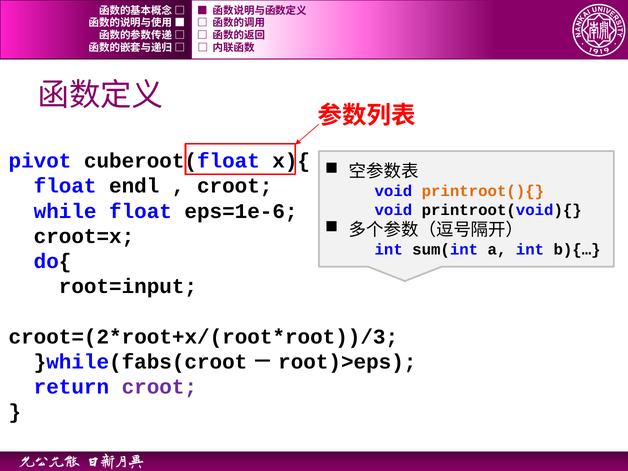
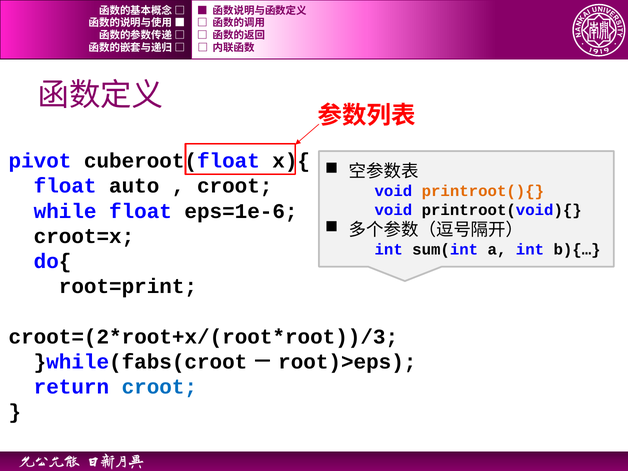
endl: endl -> auto (134, 186)
root=input: root=input -> root=print (128, 286)
croot colour: purple -> blue (159, 387)
